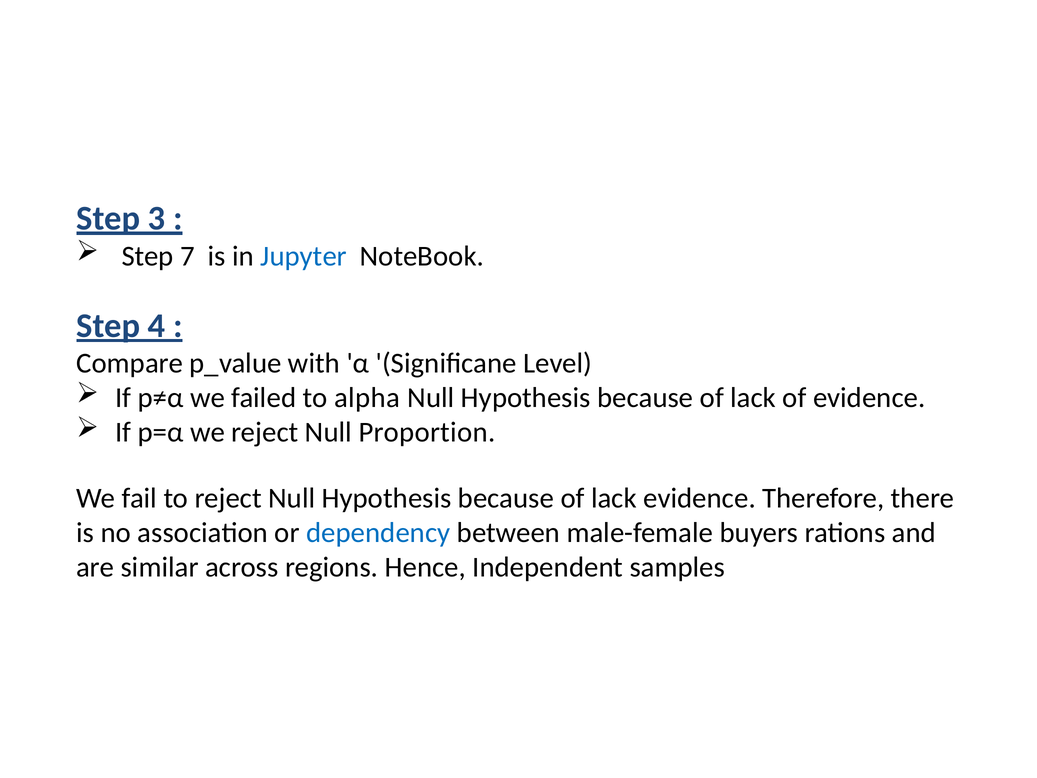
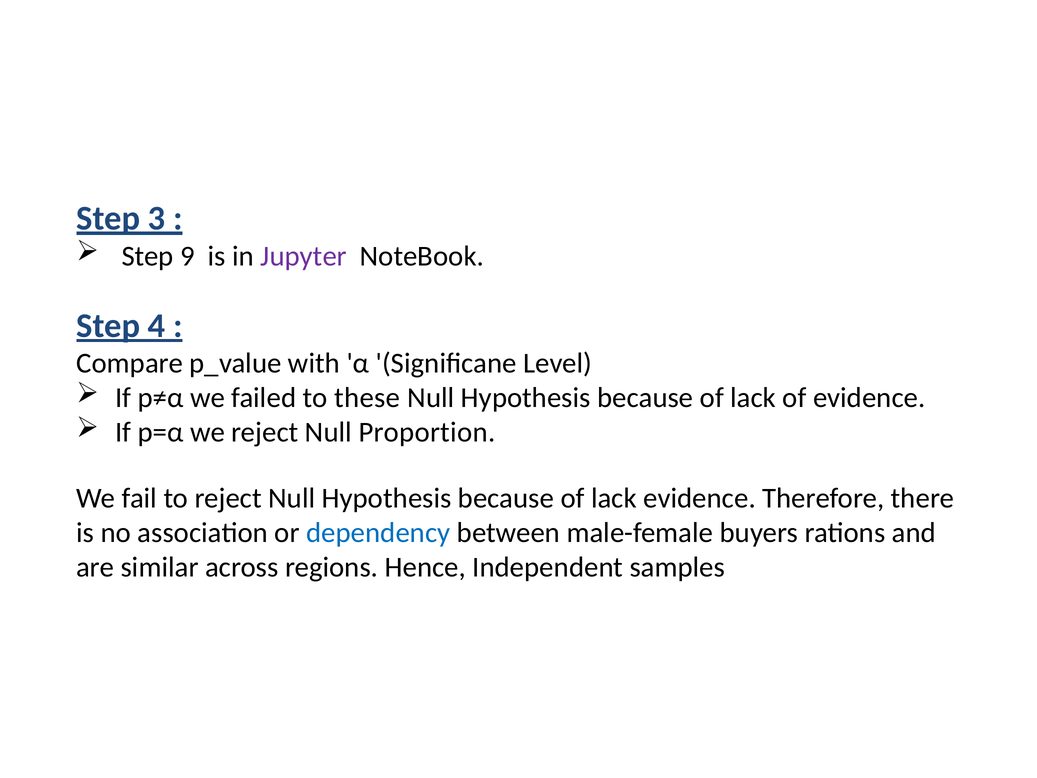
7: 7 -> 9 (187, 256)
Jupyter colour: blue -> purple (304, 256)
alpha: alpha -> these (367, 398)
